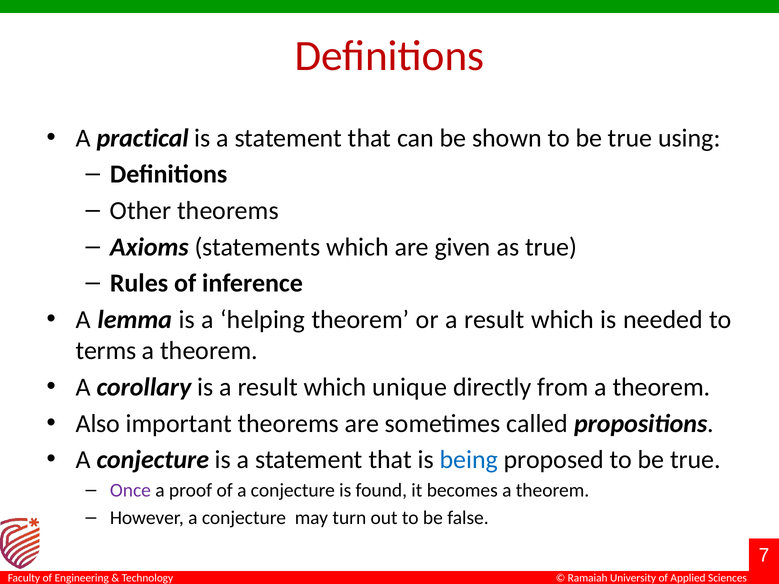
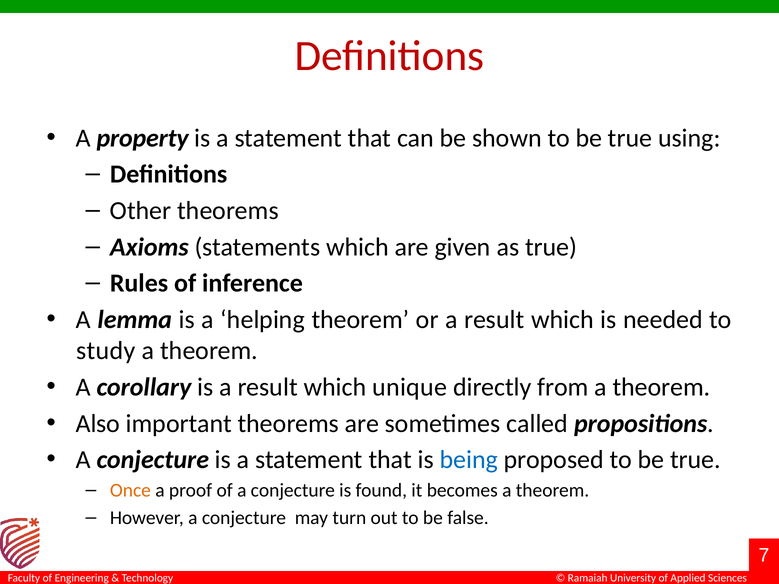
practical: practical -> property (143, 138)
terms: terms -> study (106, 351)
Once colour: purple -> orange (130, 491)
